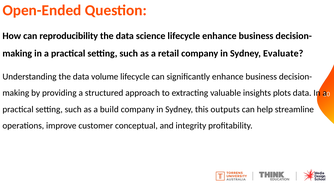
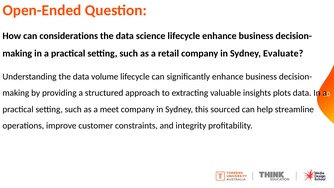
reproducibility: reproducibility -> considerations (69, 36)
build: build -> meet (109, 109)
outputs: outputs -> sourced (225, 109)
conceptual: conceptual -> constraints (136, 125)
